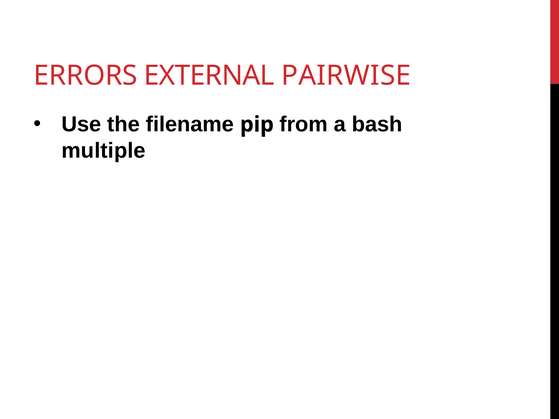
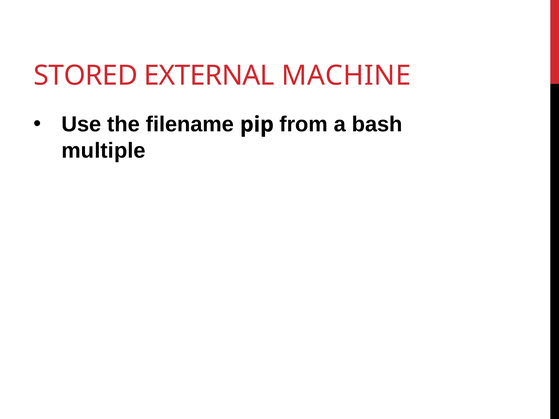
ERRORS: ERRORS -> STORED (86, 76)
PAIRWISE: PAIRWISE -> MACHINE (346, 76)
